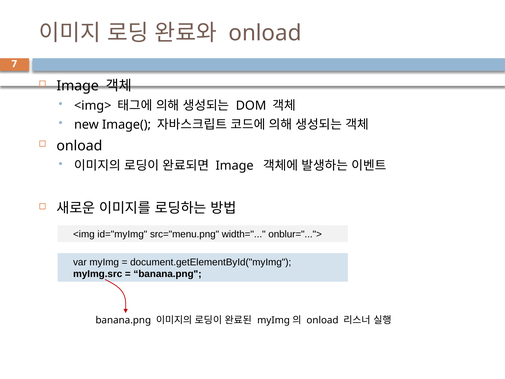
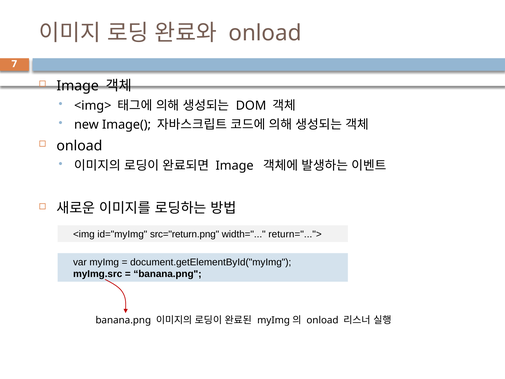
src="menu.png: src="menu.png -> src="return.png (185, 234)
onblur="...">: onblur="..."> -> return="..."> (295, 234)
